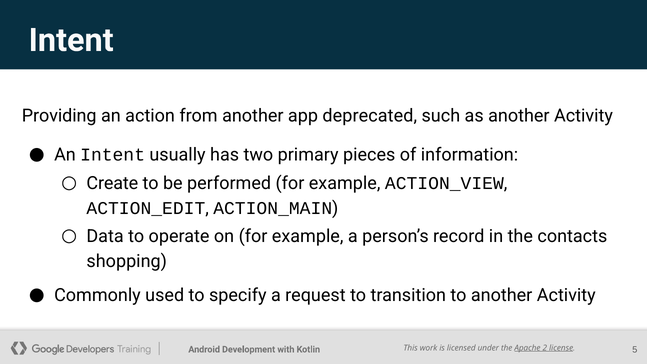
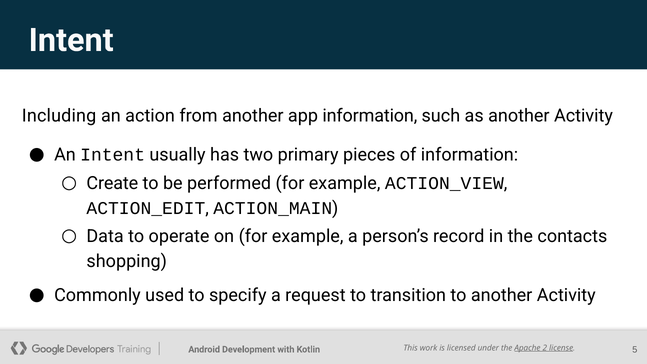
Providing: Providing -> Including (59, 116)
app deprecated: deprecated -> information (370, 116)
